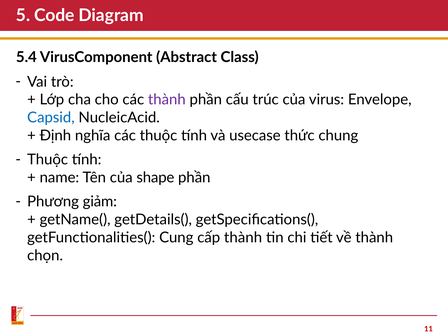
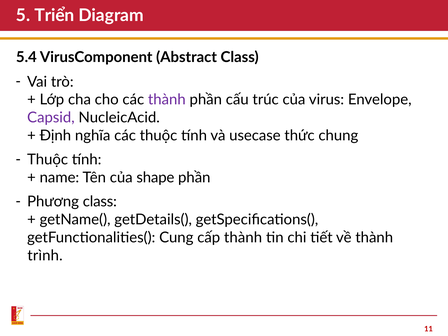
Code: Code -> Triển (54, 15)
Capsid colour: blue -> purple (51, 118)
Phương giảm: giảm -> class (100, 202)
chọn: chọn -> trình (45, 255)
